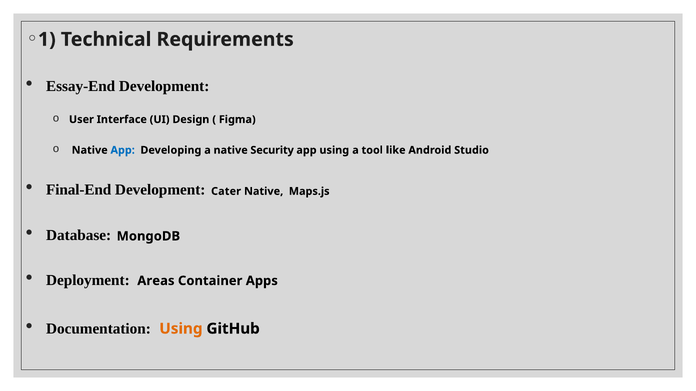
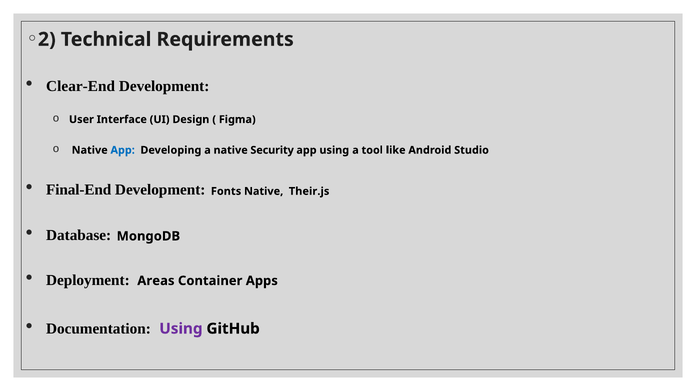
1: 1 -> 2 (47, 39)
Essay-End: Essay-End -> Clear-End (81, 87)
Cater: Cater -> Fonts (226, 192)
Maps.js: Maps.js -> Their.js (309, 192)
Using colour: orange -> purple (181, 329)
